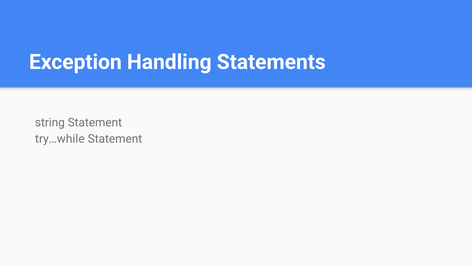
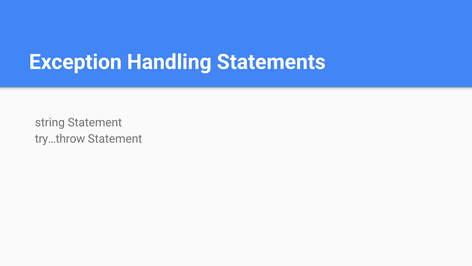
try…while: try…while -> try…throw (60, 139)
